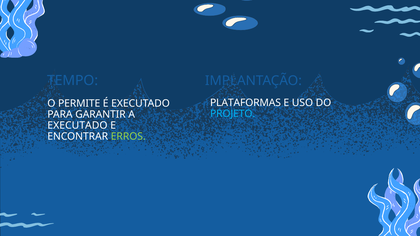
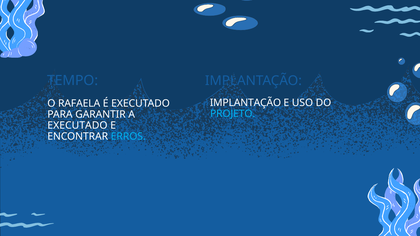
PLATAFORMAS: PLATAFORMAS -> IMPLANTAÇÃO (245, 103)
PERMITE: PERMITE -> RAFAELA (79, 104)
ERROS colour: light green -> light blue (128, 137)
